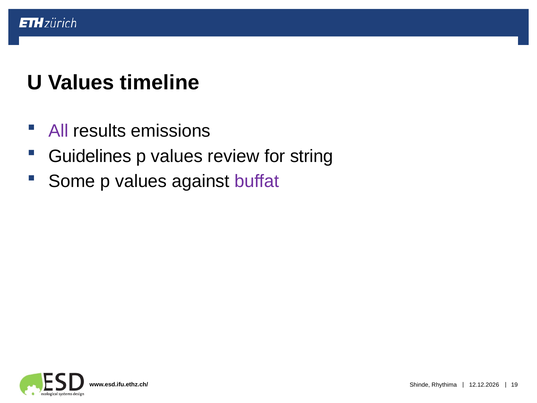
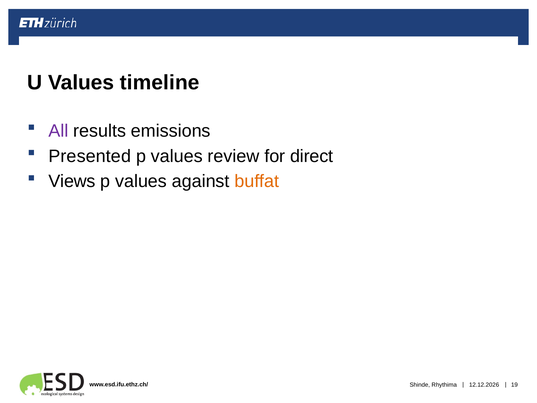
Guidelines: Guidelines -> Presented (90, 156)
string: string -> direct (312, 156)
Some: Some -> Views (72, 181)
buffat colour: purple -> orange (257, 181)
